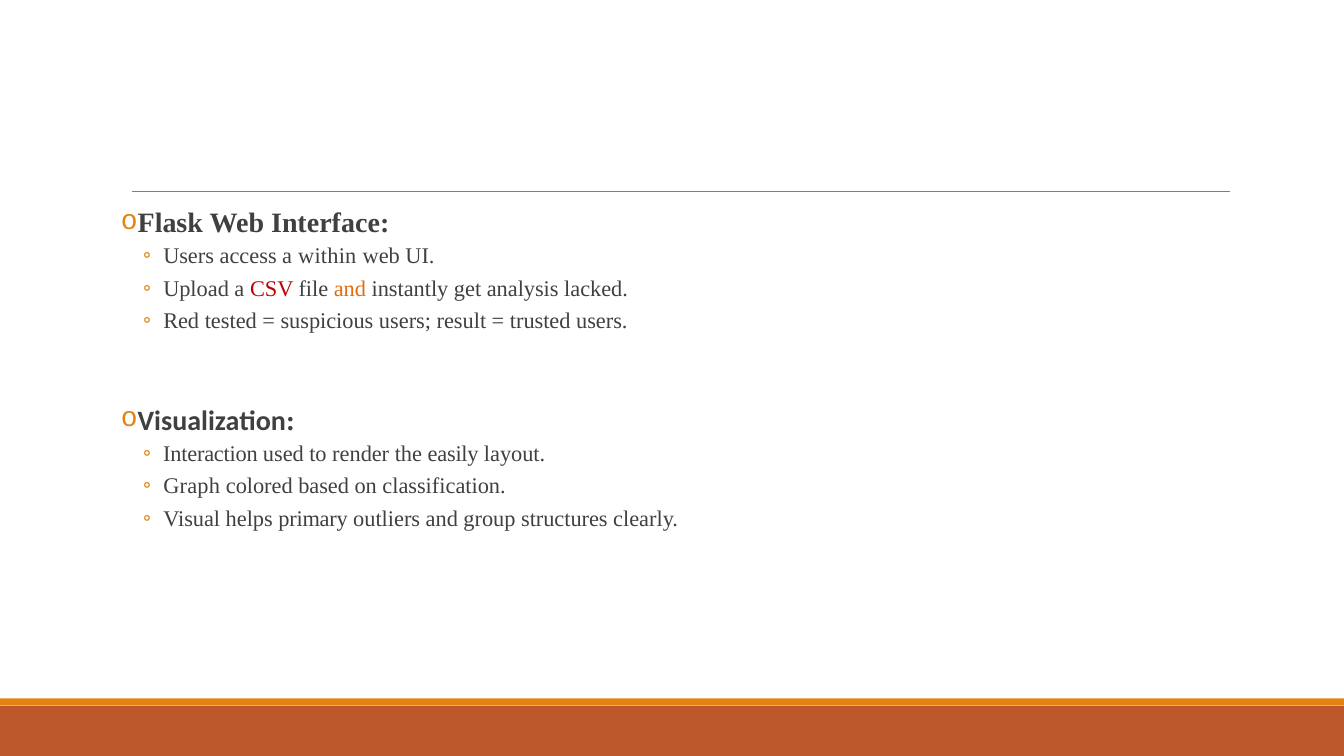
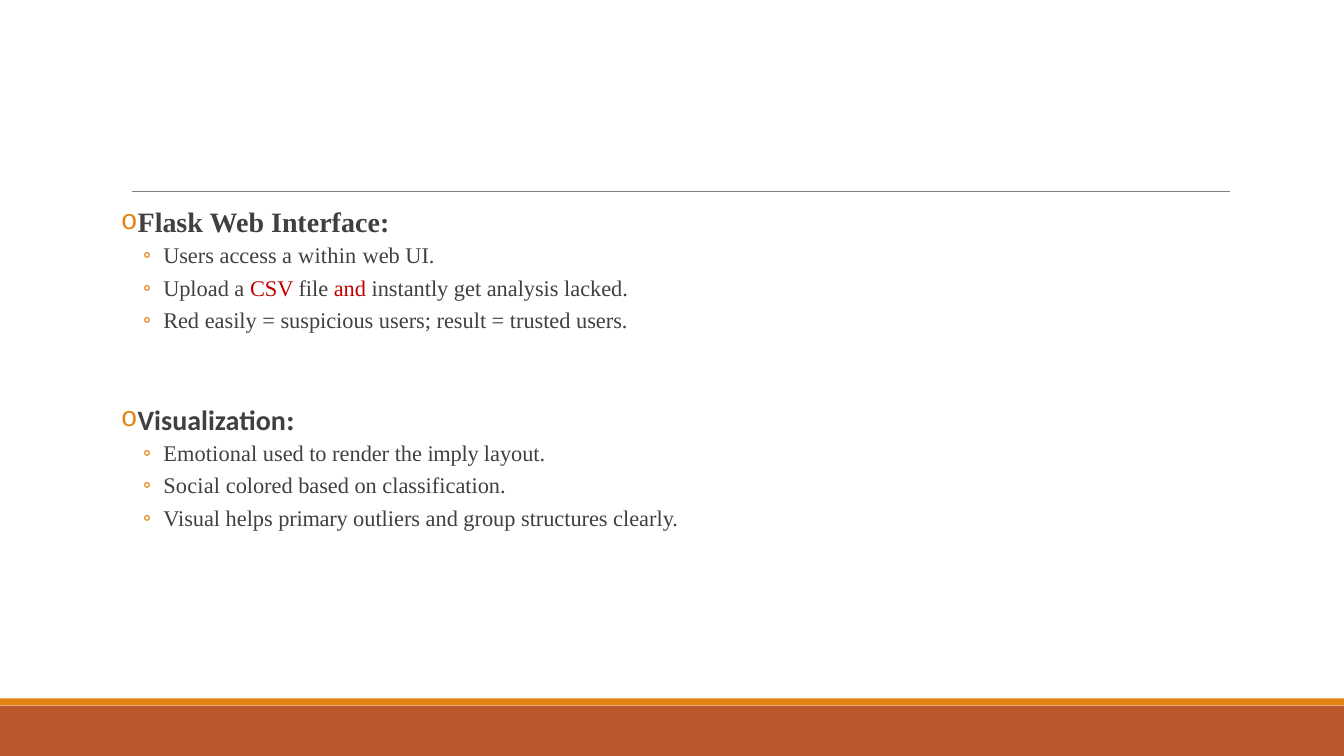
and colour: orange -> red (350, 289)
tested: tested -> easily (231, 321)
Interaction: Interaction -> Emotional (210, 454)
easily: easily -> imply (453, 454)
Graph: Graph -> Social (192, 486)
